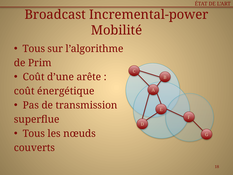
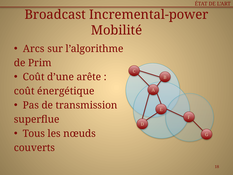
Tous: Tous -> Arcs (34, 49)
